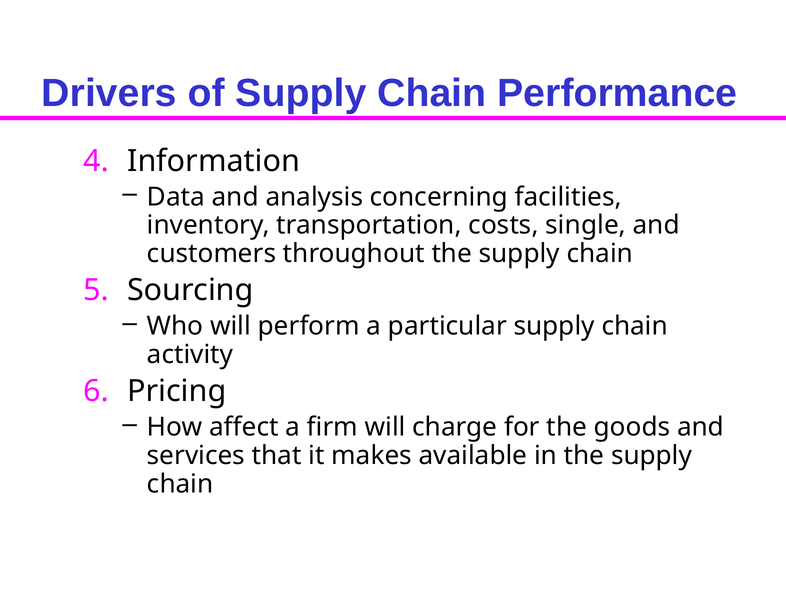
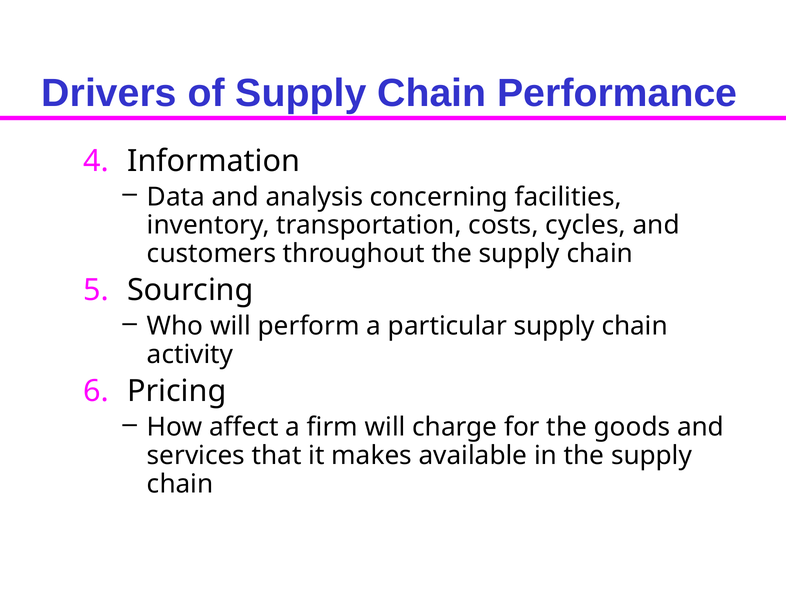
single: single -> cycles (586, 225)
